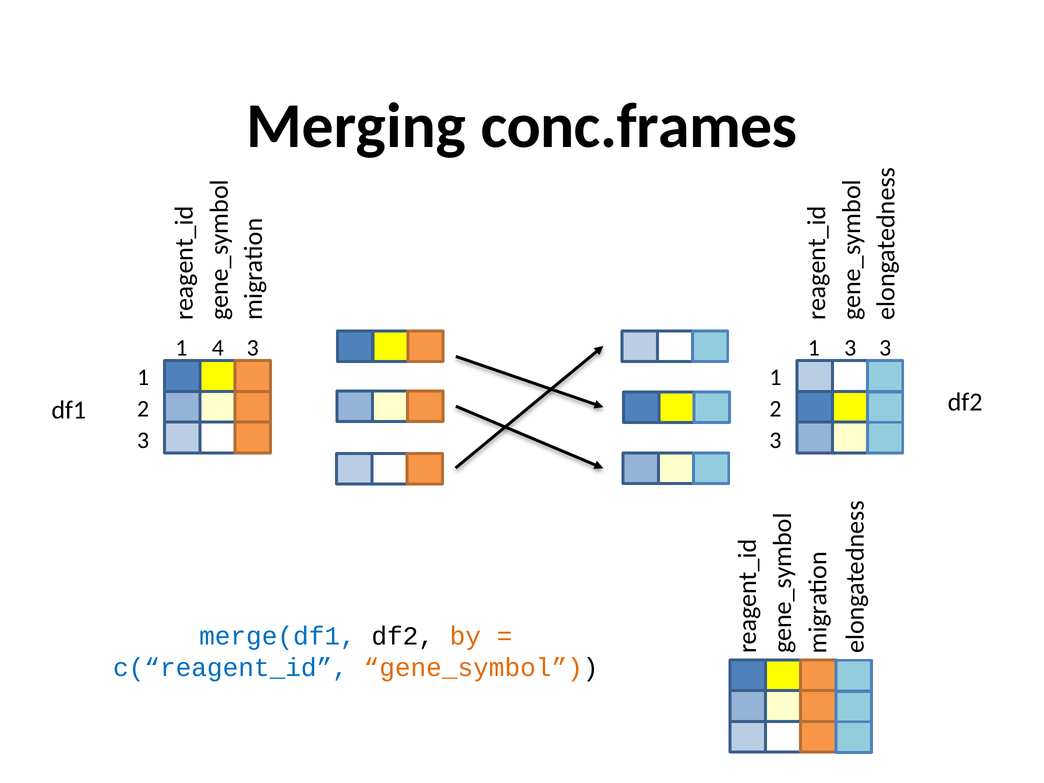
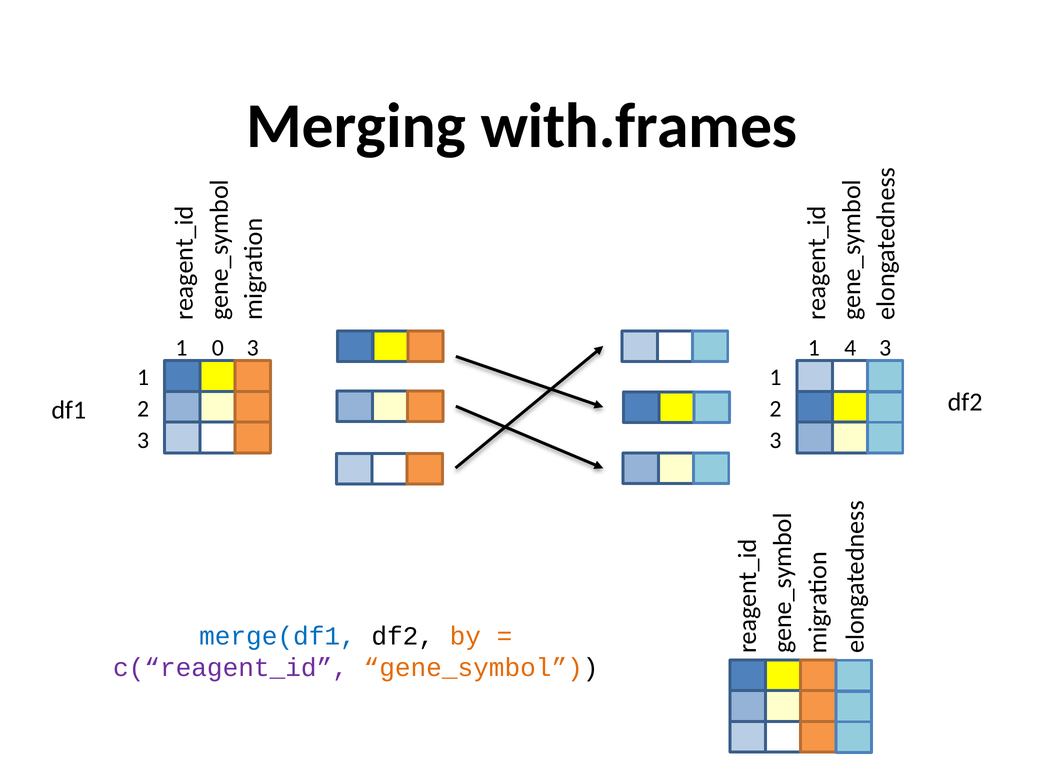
conc.frames: conc.frames -> with.frames (639, 126)
4: 4 -> 0 (218, 348)
1 3: 3 -> 4 (850, 348)
c(“reagent_id colour: blue -> purple (230, 668)
